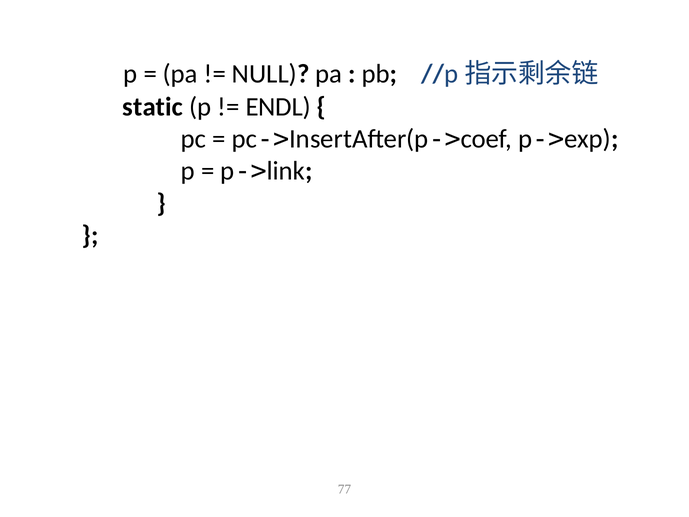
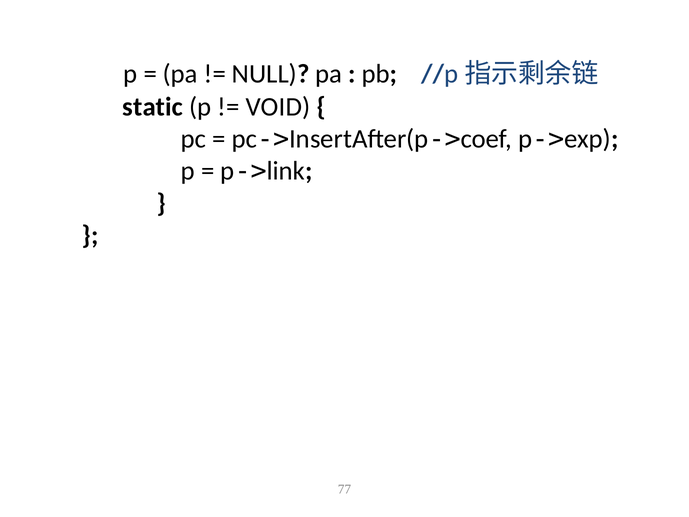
ENDL: ENDL -> VOID (278, 107)
